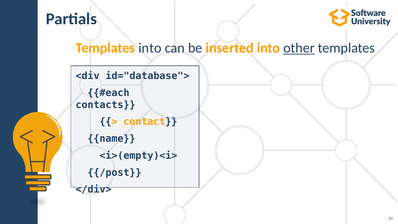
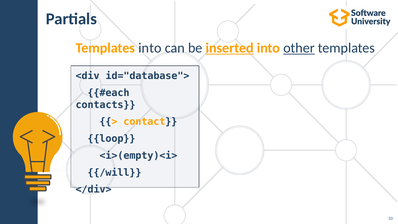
inserted underline: none -> present (230, 48)
name: name -> loop (111, 139)
/post: /post -> /will (114, 172)
